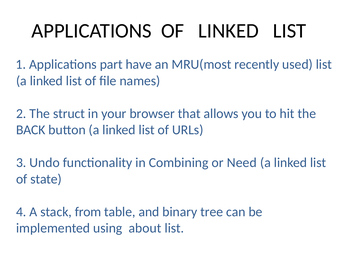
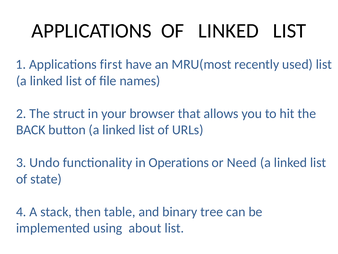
part: part -> first (111, 64)
Combining: Combining -> Operations (179, 162)
from: from -> then (88, 211)
